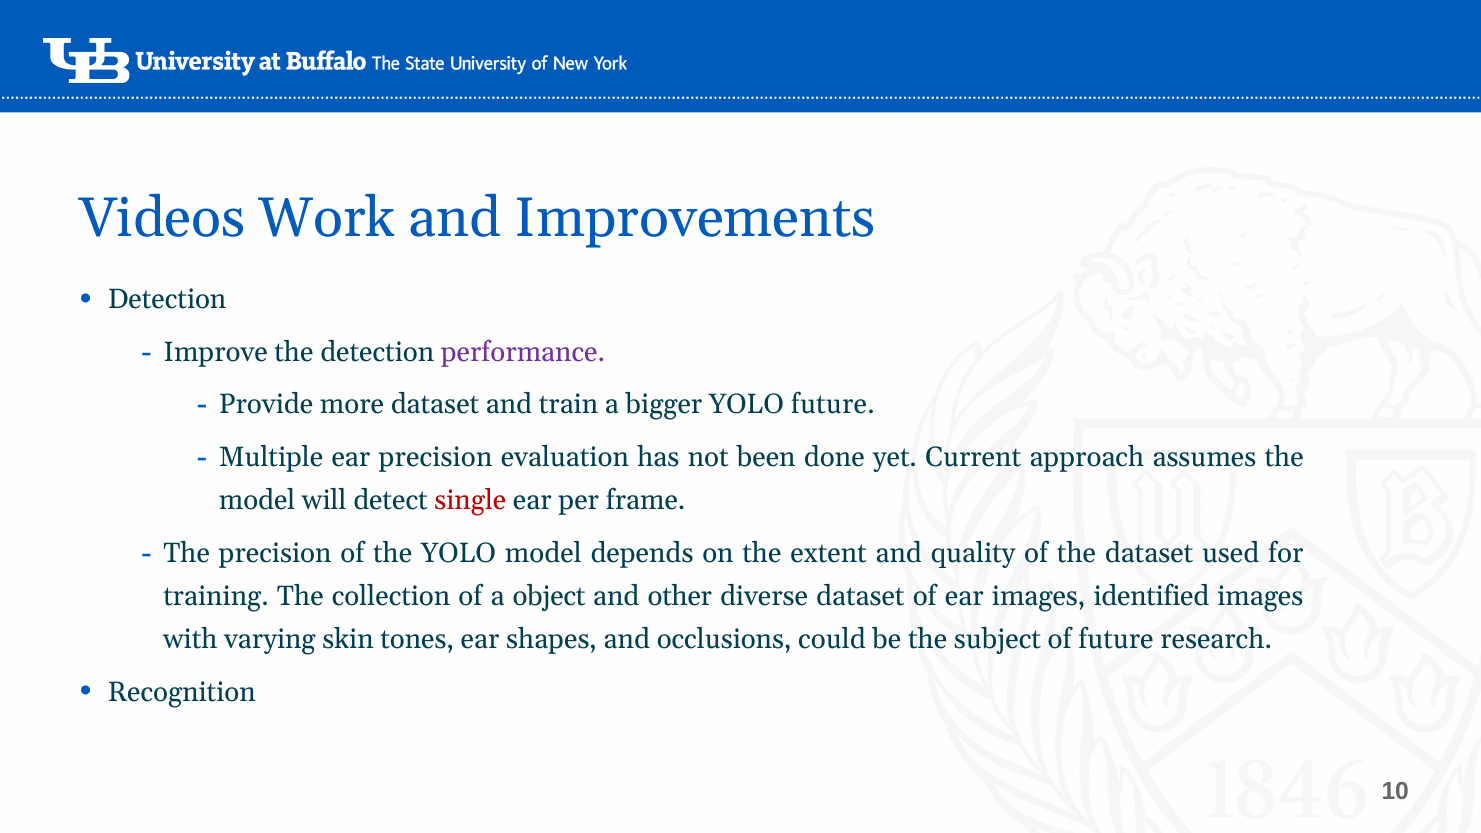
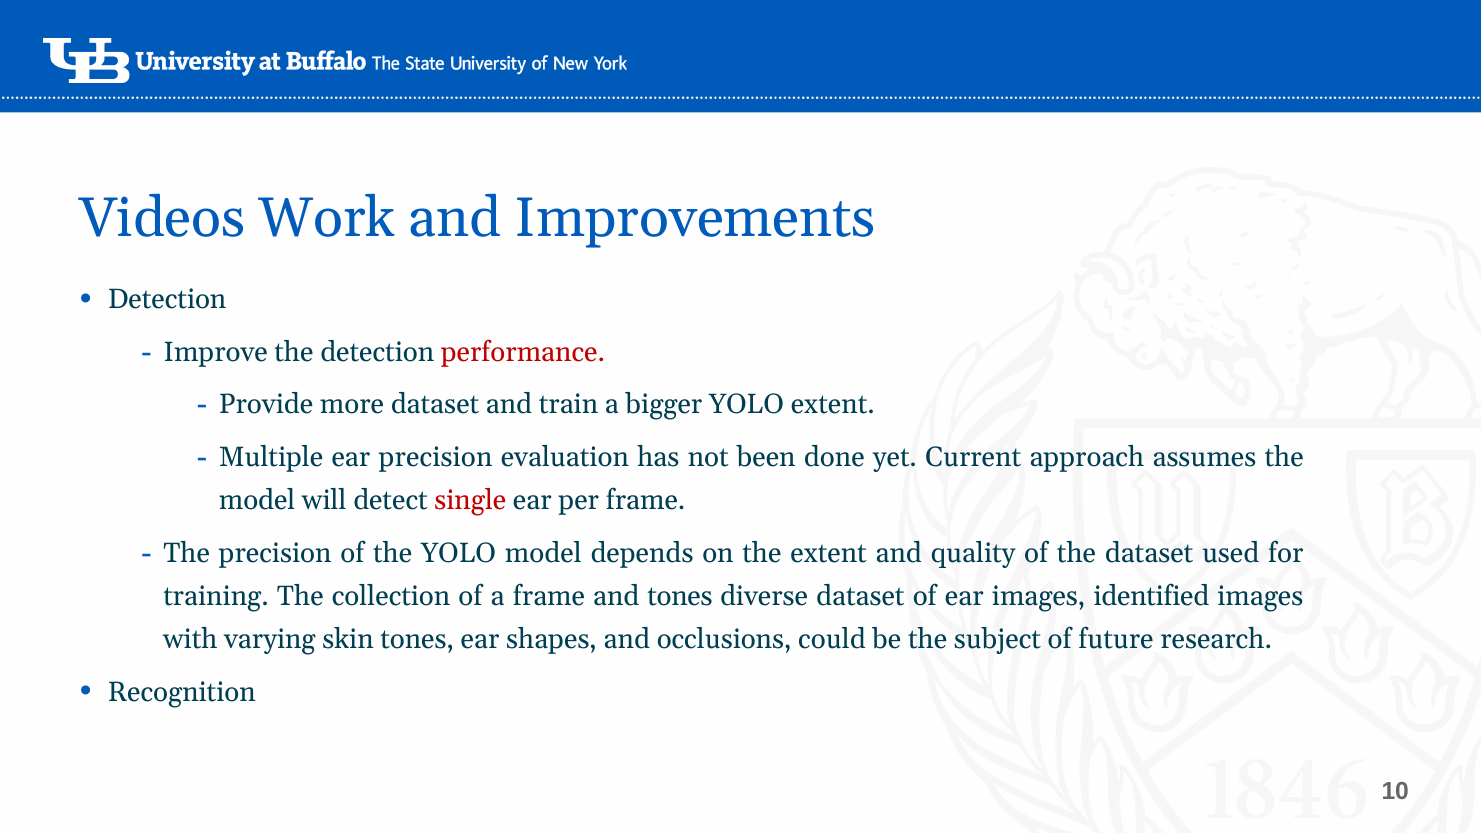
performance colour: purple -> red (523, 352)
YOLO future: future -> extent (833, 405)
a object: object -> frame (549, 596)
and other: other -> tones (680, 596)
